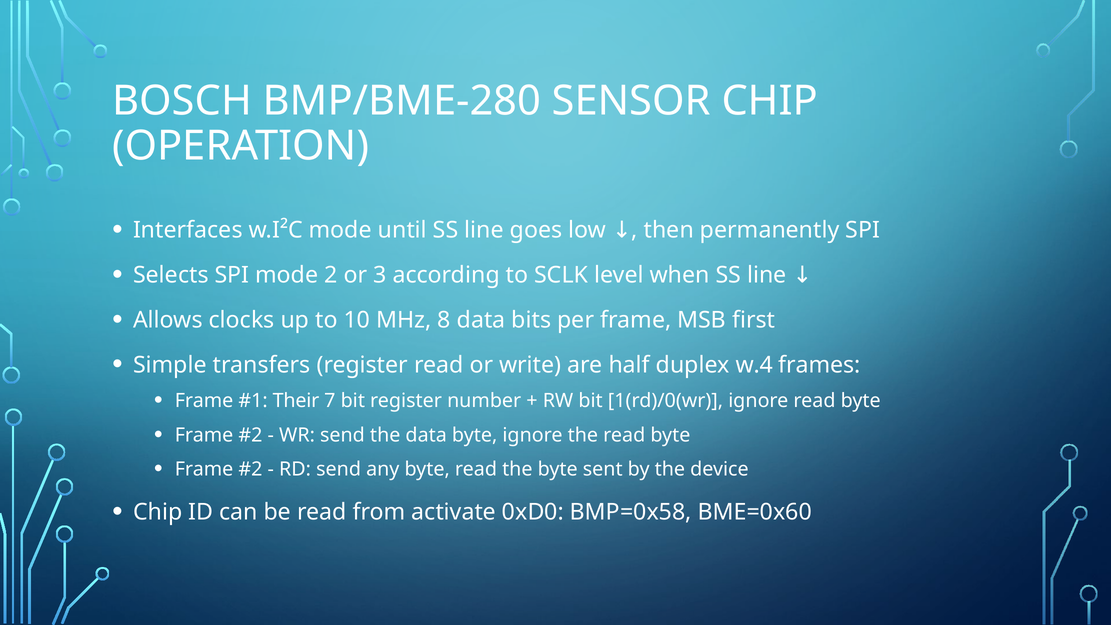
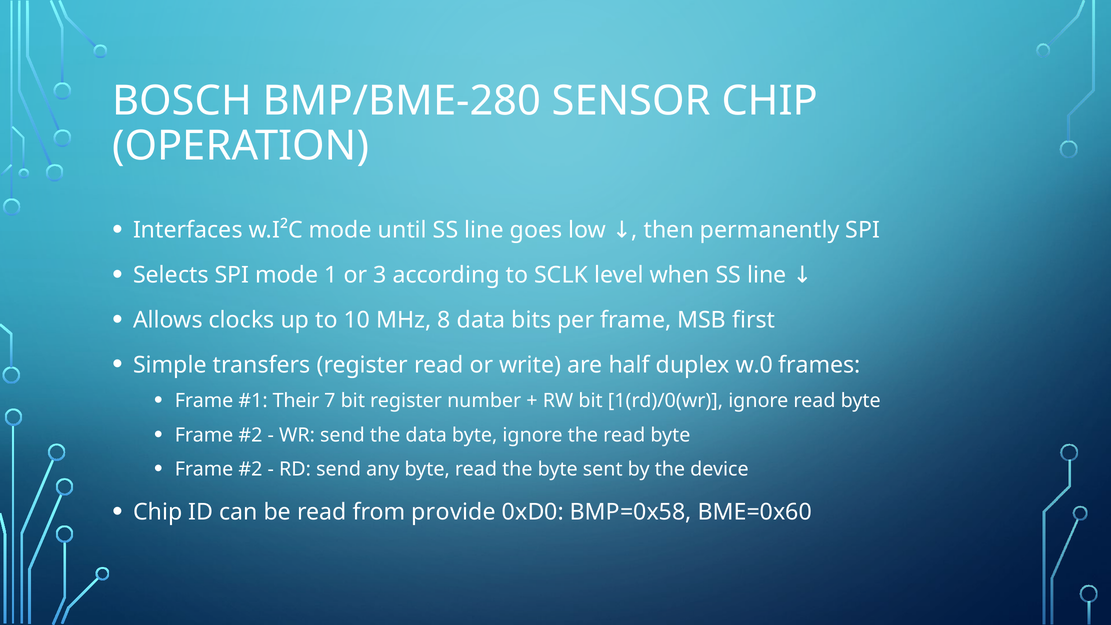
2: 2 -> 1 (331, 275)
w.4: w.4 -> w.0 (754, 365)
activate: activate -> provide (454, 512)
